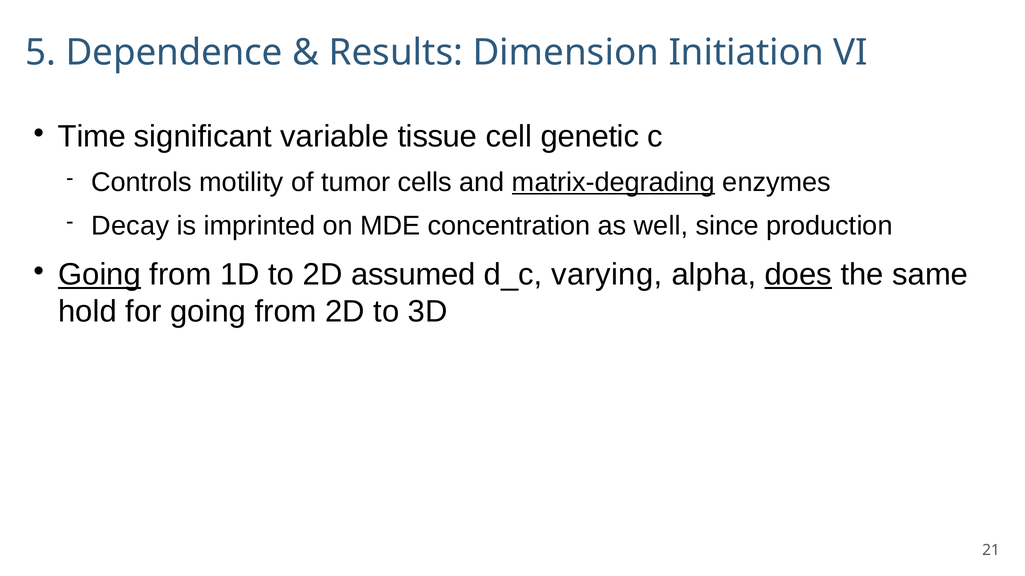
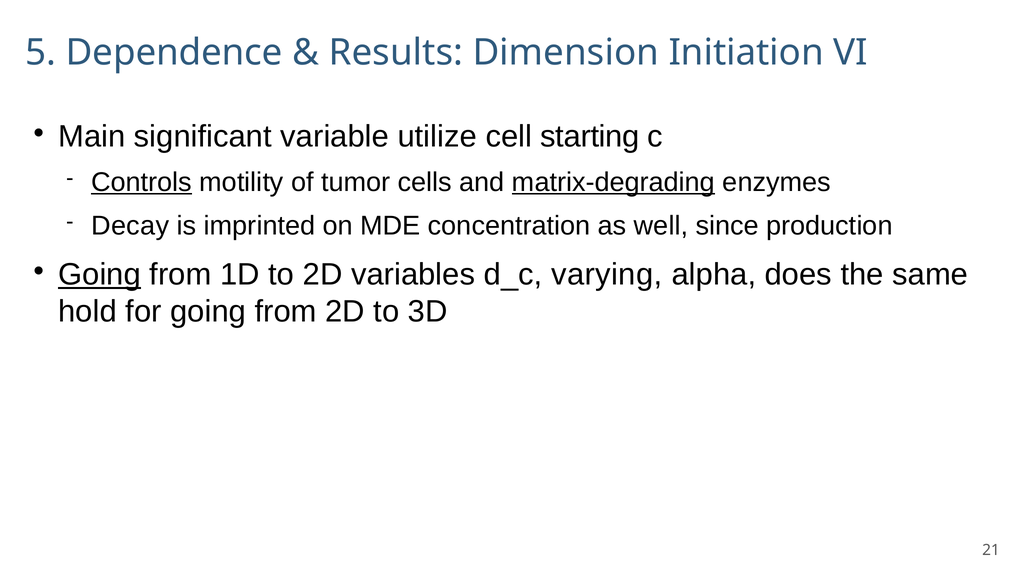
Time: Time -> Main (92, 137)
tissue: tissue -> utilize (437, 137)
genetic: genetic -> starting (590, 137)
Controls underline: none -> present (142, 182)
assumed: assumed -> variables (413, 275)
does underline: present -> none (798, 275)
